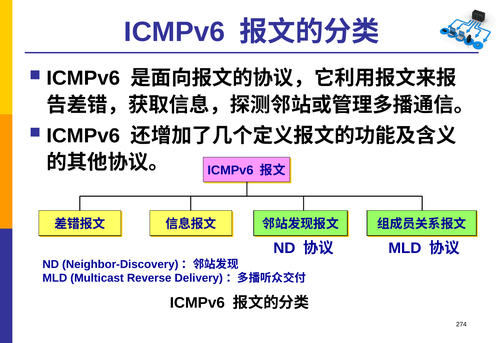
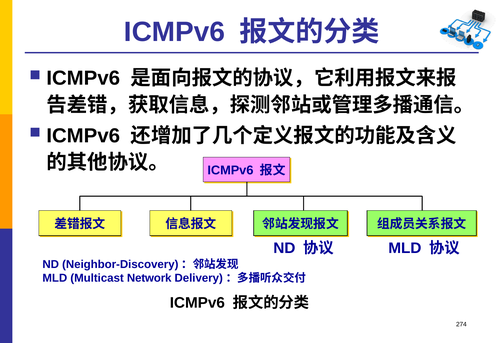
Reverse: Reverse -> Network (149, 278)
